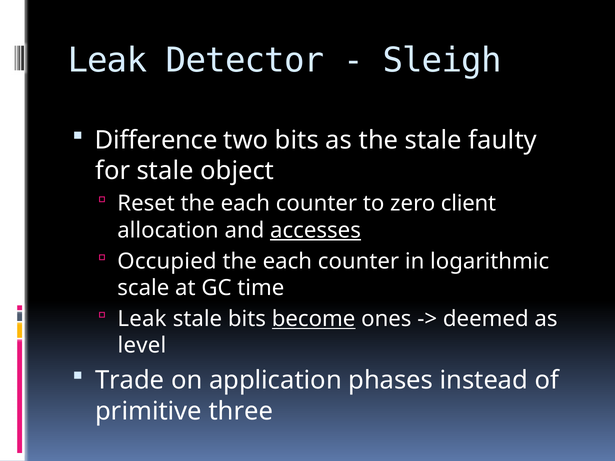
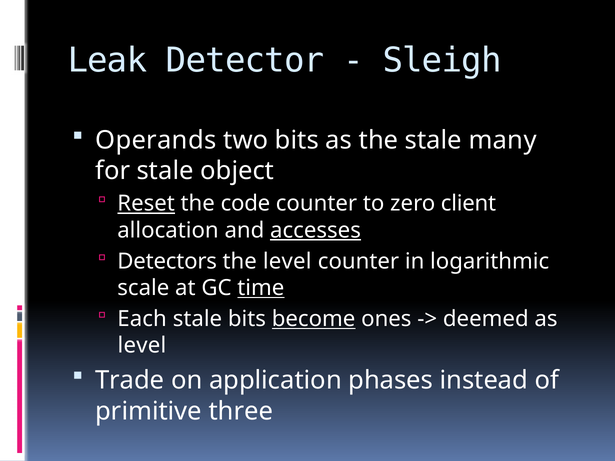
Difference: Difference -> Operands (156, 140)
faulty: faulty -> many (503, 140)
Reset underline: none -> present (146, 204)
each: each -> code (245, 204)
Occupied: Occupied -> Detectors (167, 261)
each: each -> level (287, 261)
time underline: none -> present (261, 288)
Leak: Leak -> Each (142, 319)
